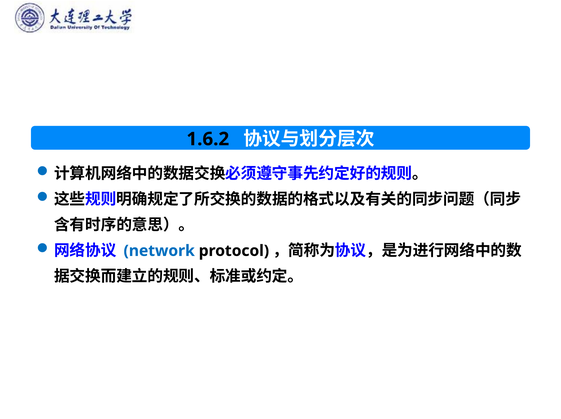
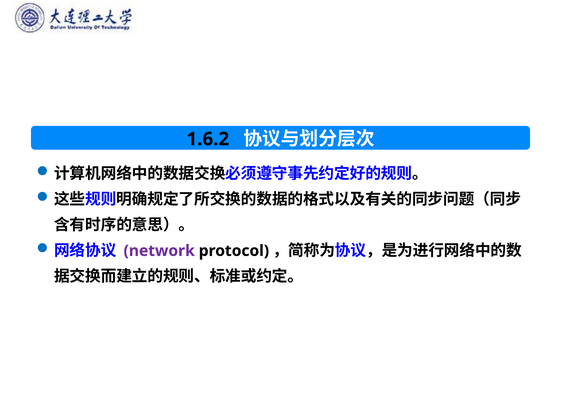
network colour: blue -> purple (159, 251)
